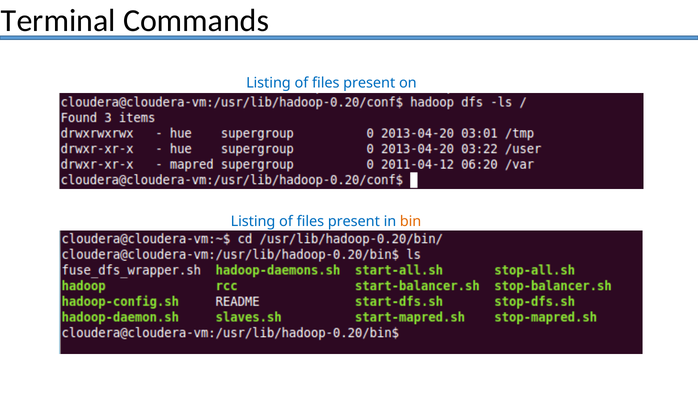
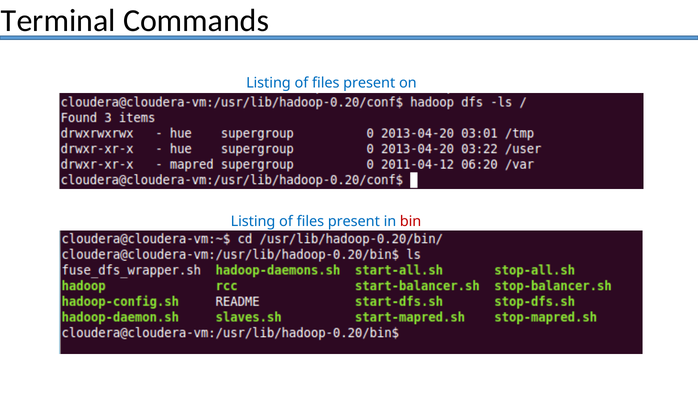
bin colour: orange -> red (411, 221)
